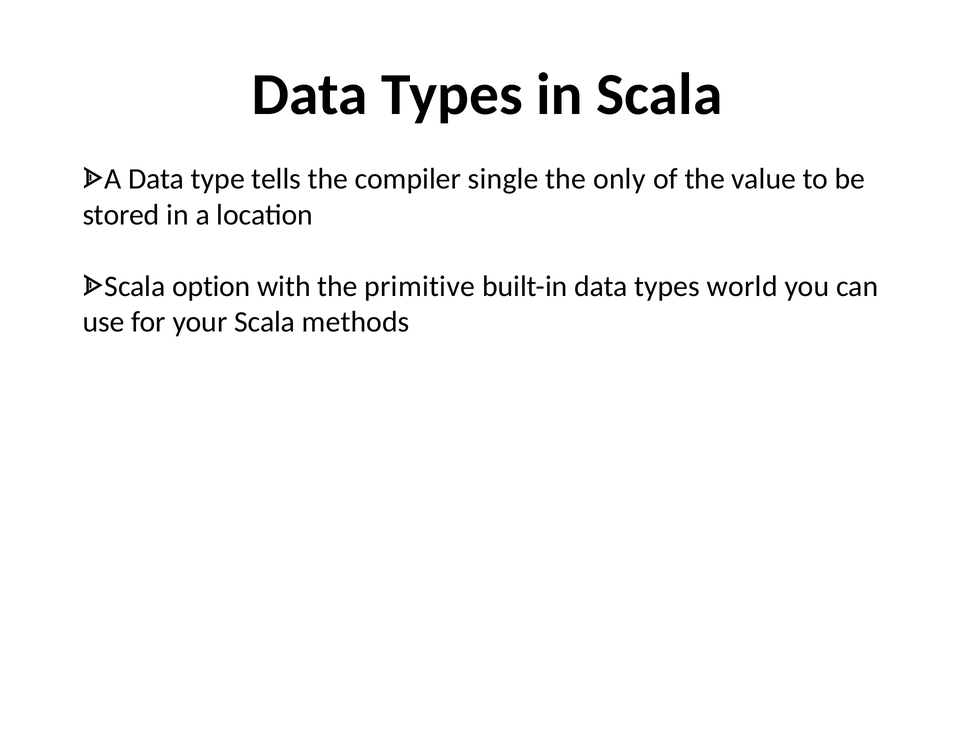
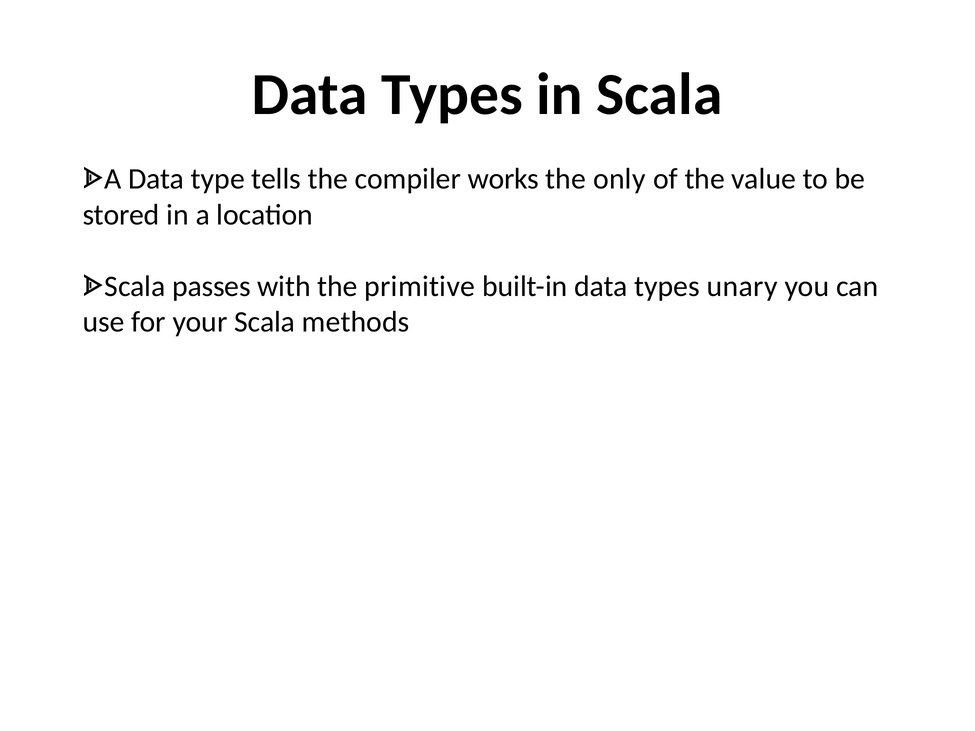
single: single -> works (503, 179)
option: option -> passes (211, 286)
world: world -> unary (742, 286)
